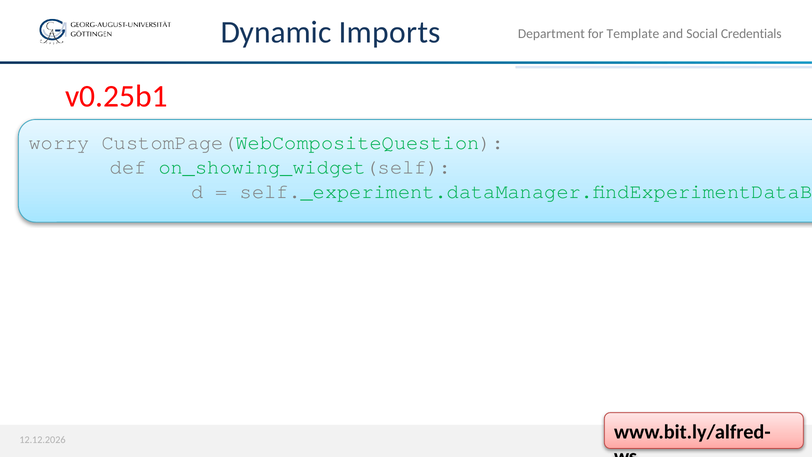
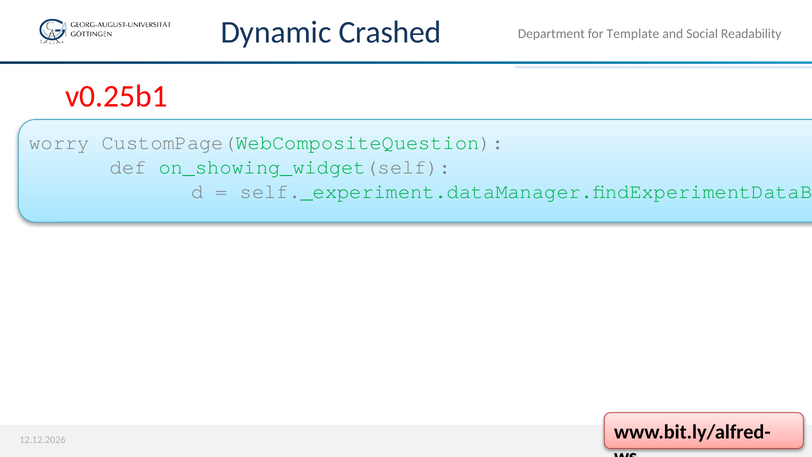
Imports: Imports -> Crashed (390, 32)
Credentials: Credentials -> Readability (751, 34)
